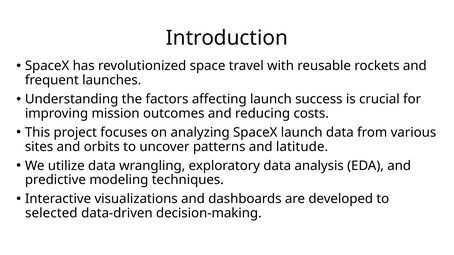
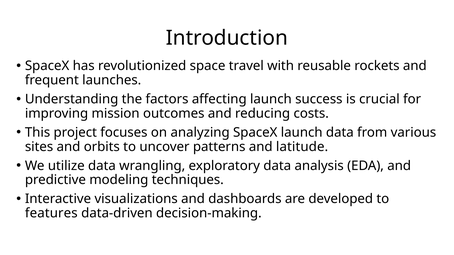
selected: selected -> features (51, 213)
